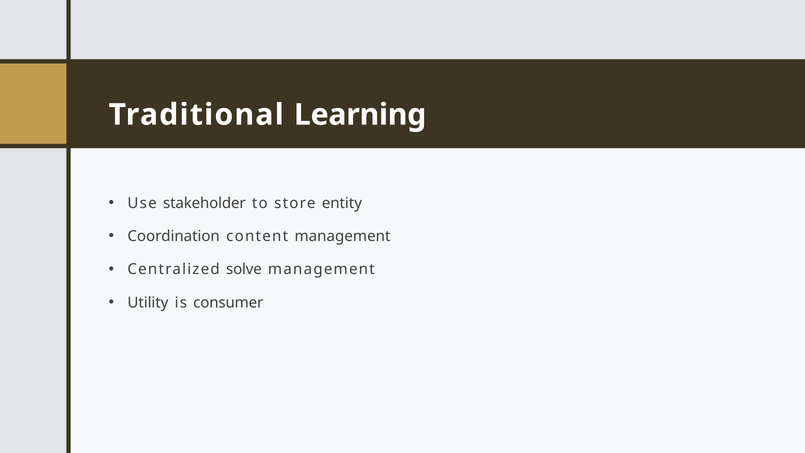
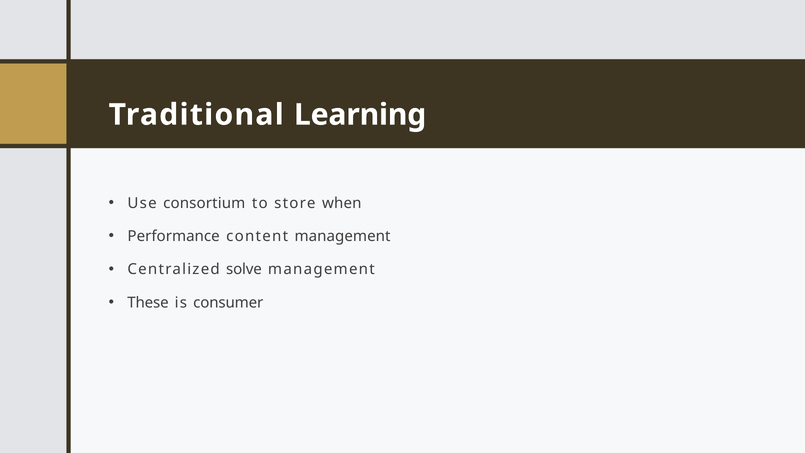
stakeholder: stakeholder -> consortium (204, 203)
entity: entity -> when (342, 203)
Coordination: Coordination -> Performance (174, 236)
Utility: Utility -> These (148, 302)
